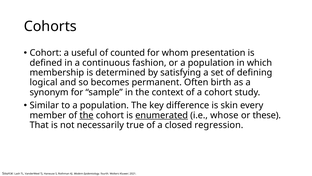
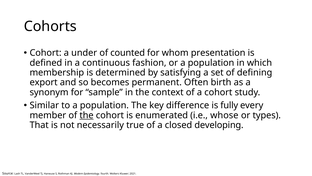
useful: useful -> under (84, 53)
logical: logical -> export (44, 82)
skin: skin -> fully (229, 105)
enumerated underline: present -> none (162, 115)
these: these -> types (267, 115)
regression: regression -> developing (219, 125)
